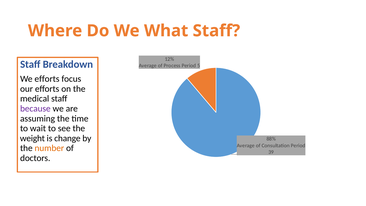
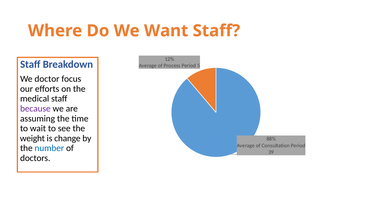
What: What -> Want (166, 31)
We efforts: efforts -> doctor (47, 79)
number colour: orange -> blue (49, 148)
